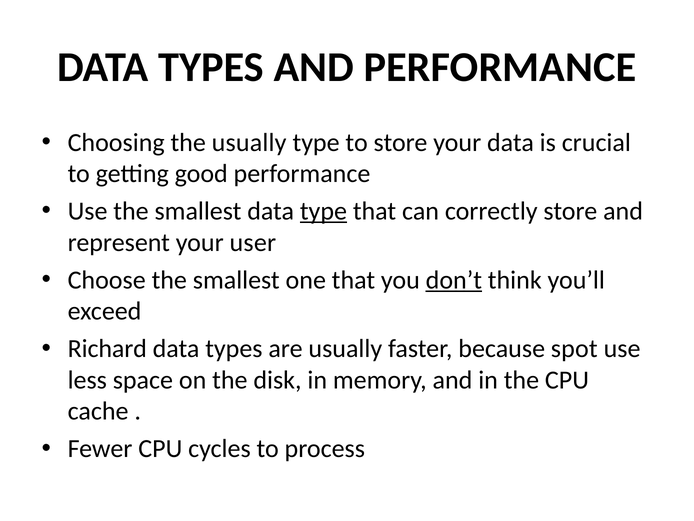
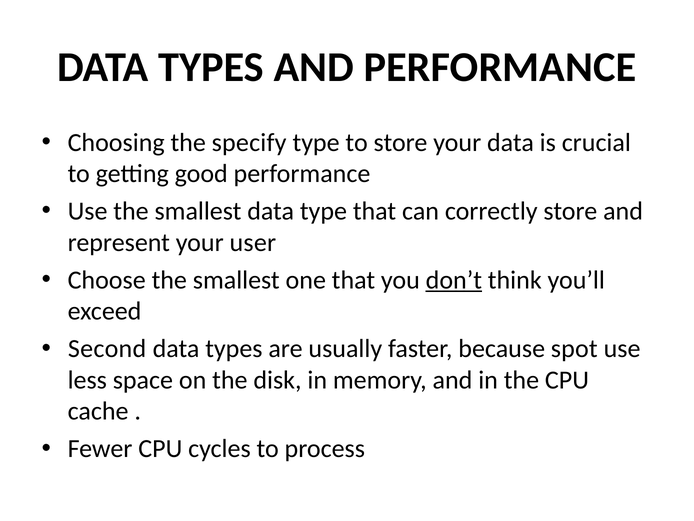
the usually: usually -> specify (249, 142)
type underline: present -> none (323, 211)
Richard: Richard -> Second (107, 348)
